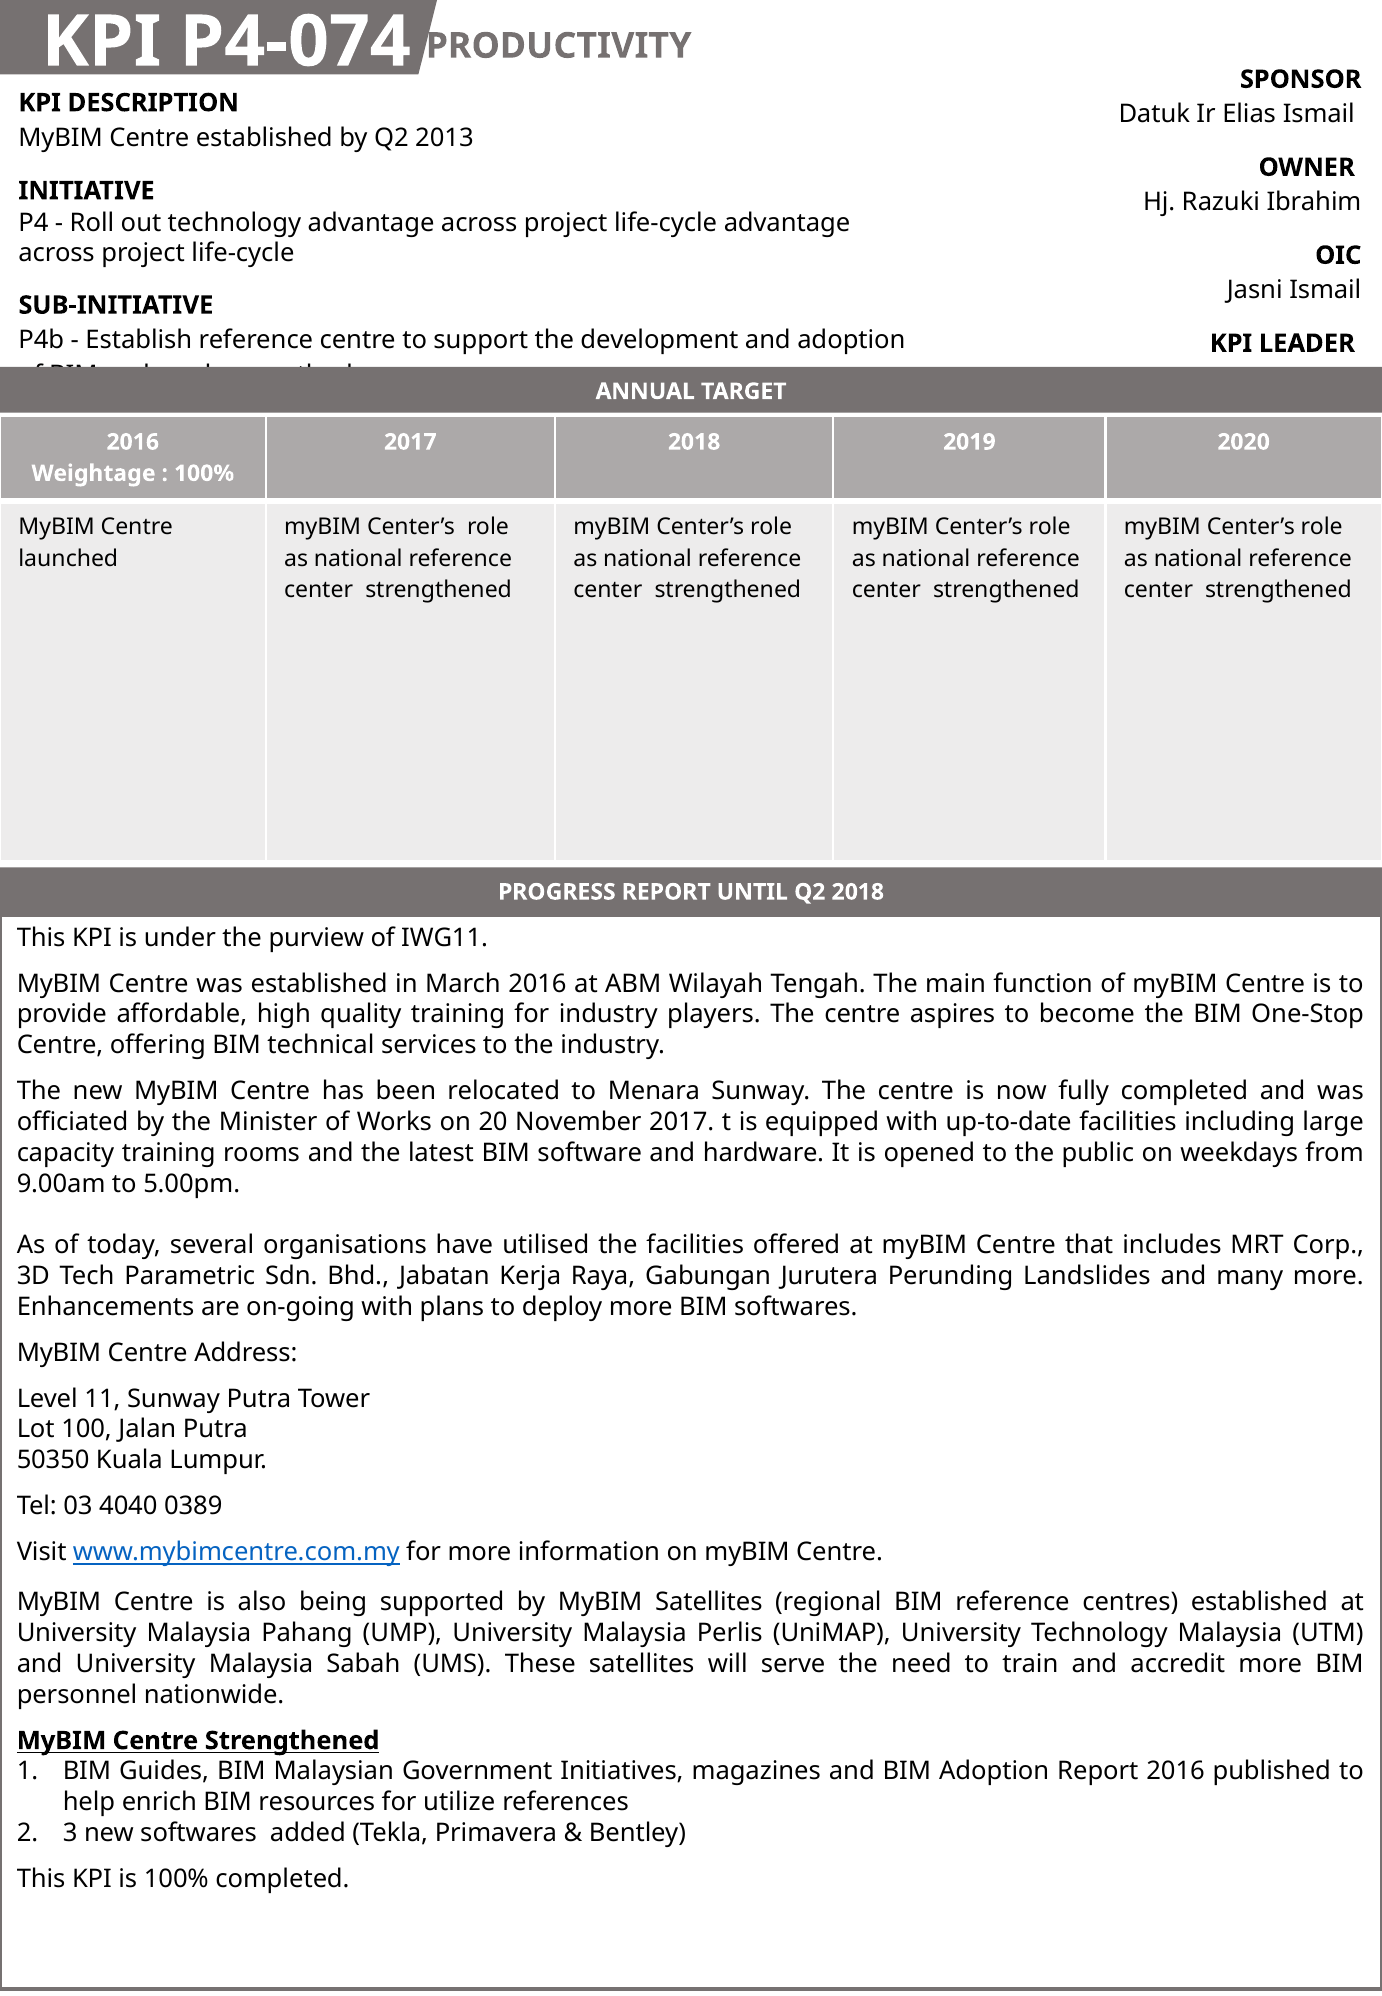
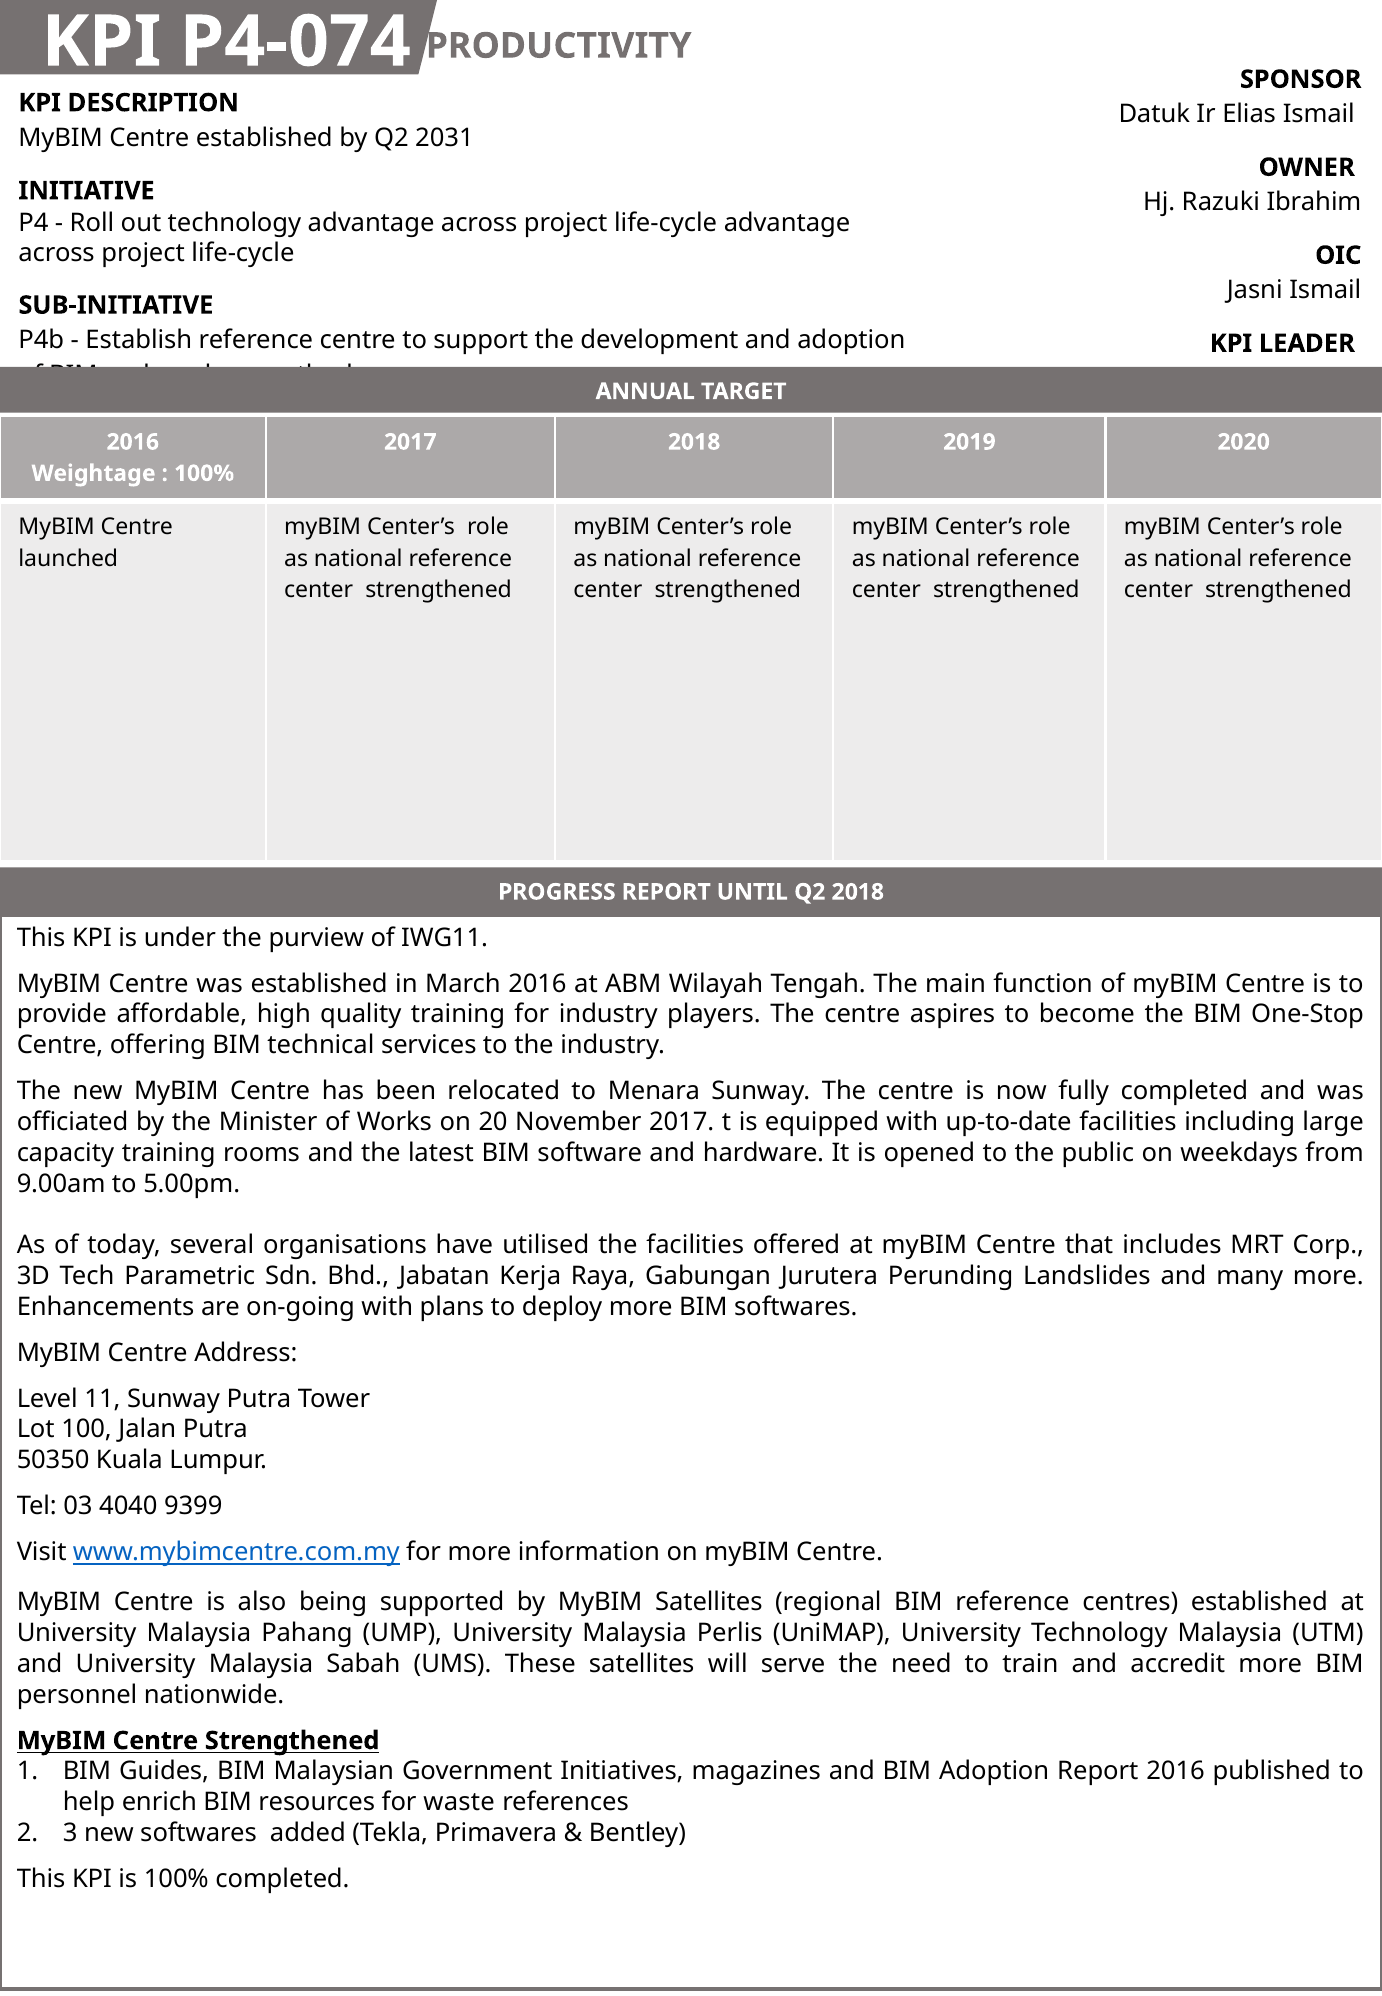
2013: 2013 -> 2031 (444, 138)
0389: 0389 -> 9399 (193, 1507)
utilize: utilize -> waste (459, 1802)
